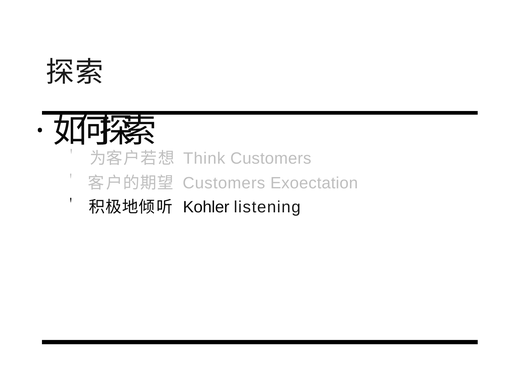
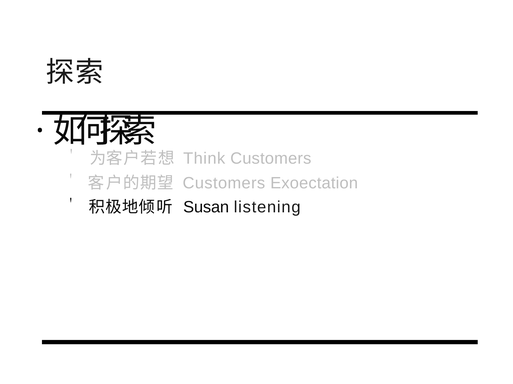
Kohler: Kohler -> Susan (206, 207)
